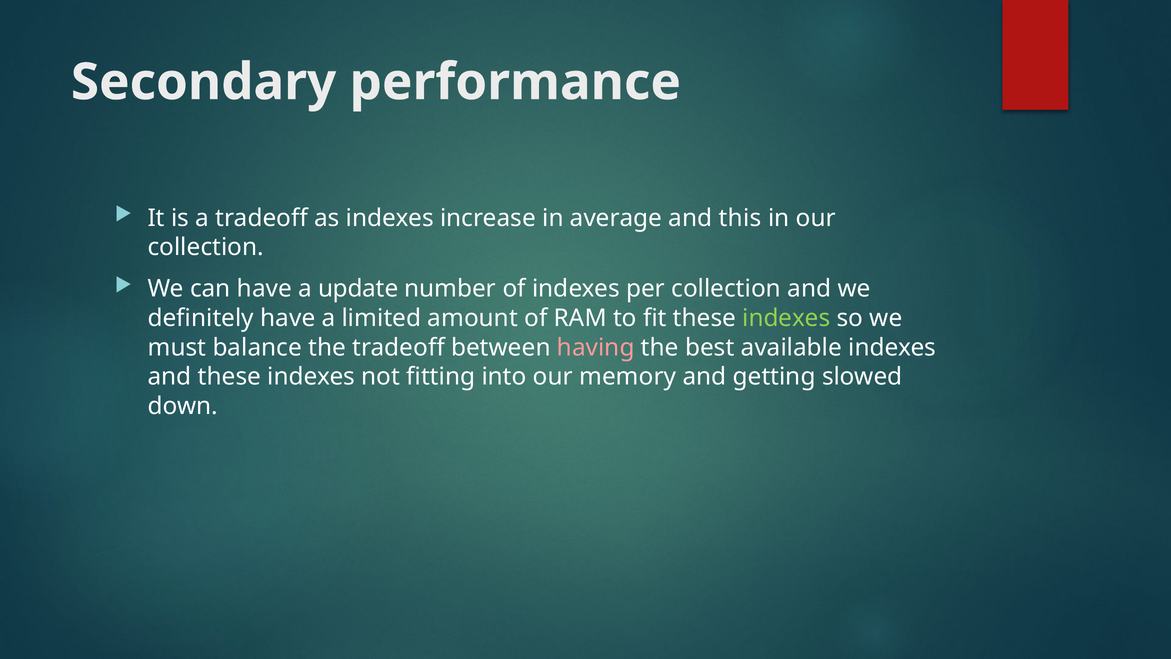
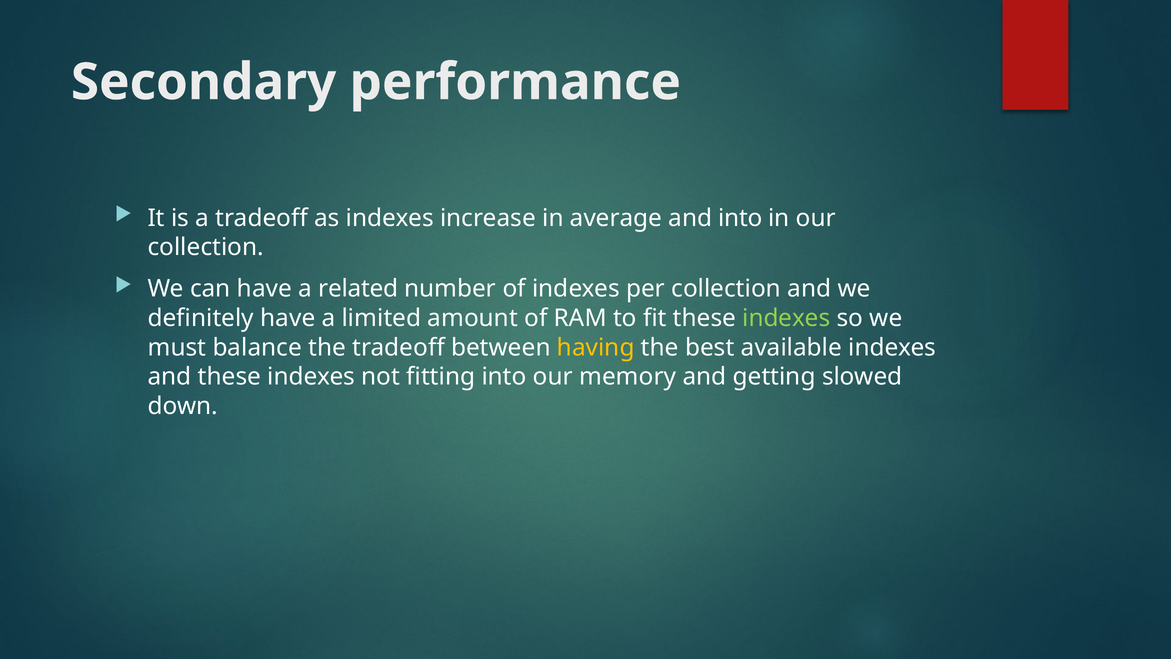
and this: this -> into (740, 218)
update: update -> related (358, 289)
having colour: pink -> yellow (596, 347)
